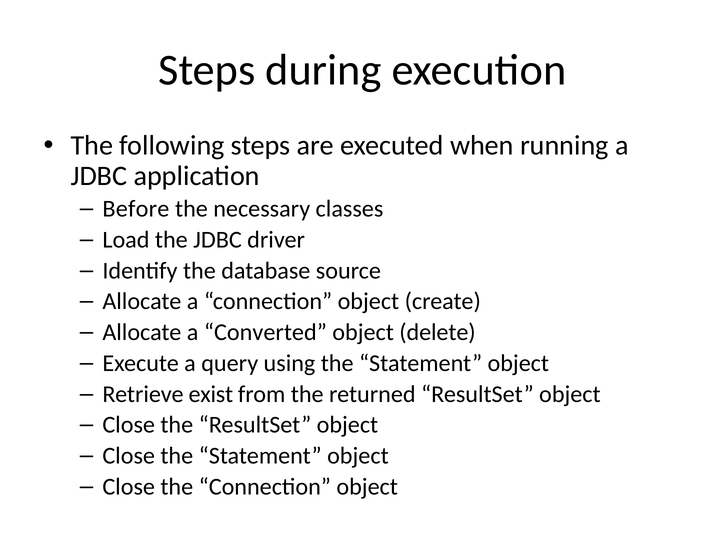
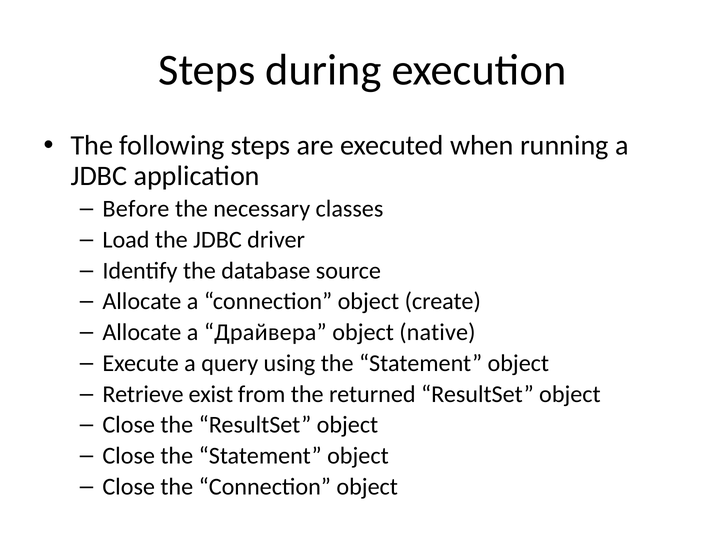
Converted: Converted -> Драйвера (265, 333)
delete: delete -> native (437, 333)
